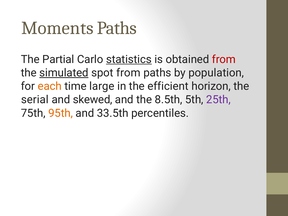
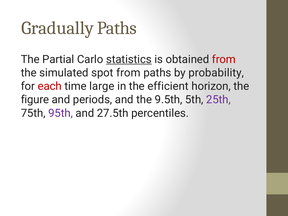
Moments: Moments -> Gradually (58, 28)
simulated underline: present -> none (64, 73)
population: population -> probability (216, 73)
each colour: orange -> red (50, 86)
serial: serial -> figure (35, 100)
skewed: skewed -> periods (93, 100)
8.5th: 8.5th -> 9.5th (169, 100)
95th colour: orange -> purple (61, 113)
33.5th: 33.5th -> 27.5th (113, 113)
